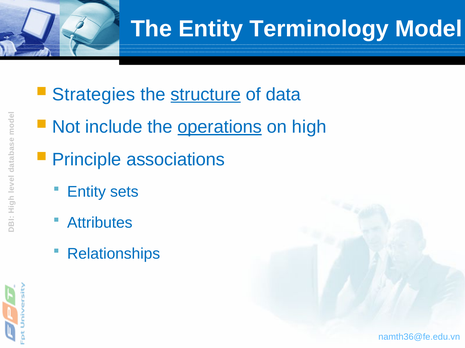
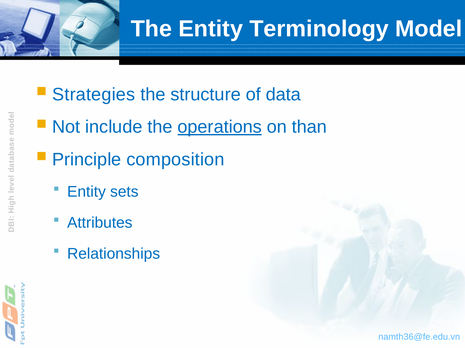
structure underline: present -> none (206, 95)
high: high -> than (309, 127)
associations: associations -> composition (175, 160)
